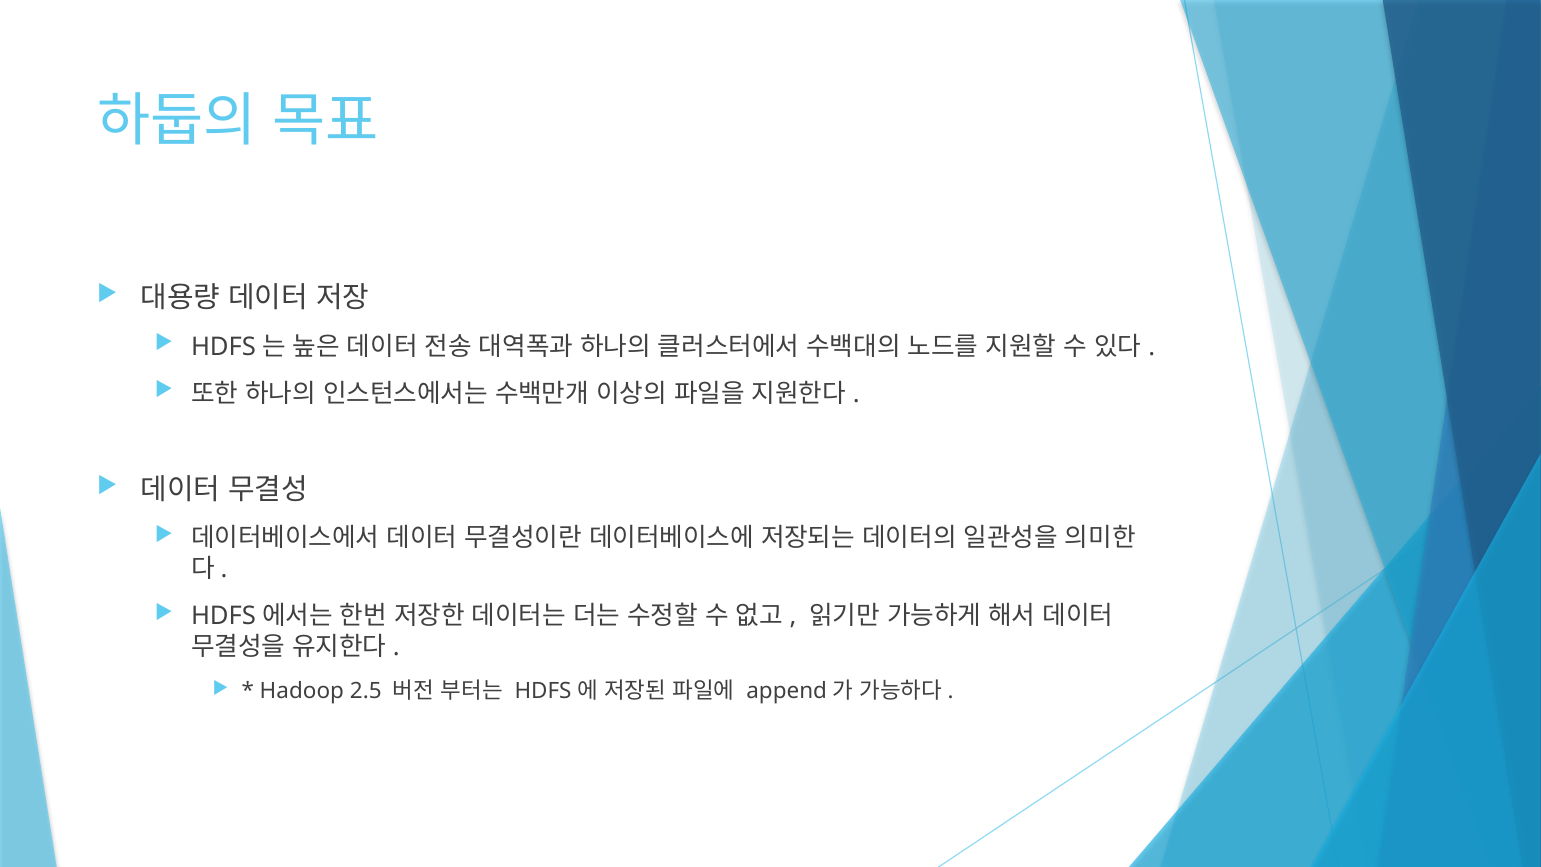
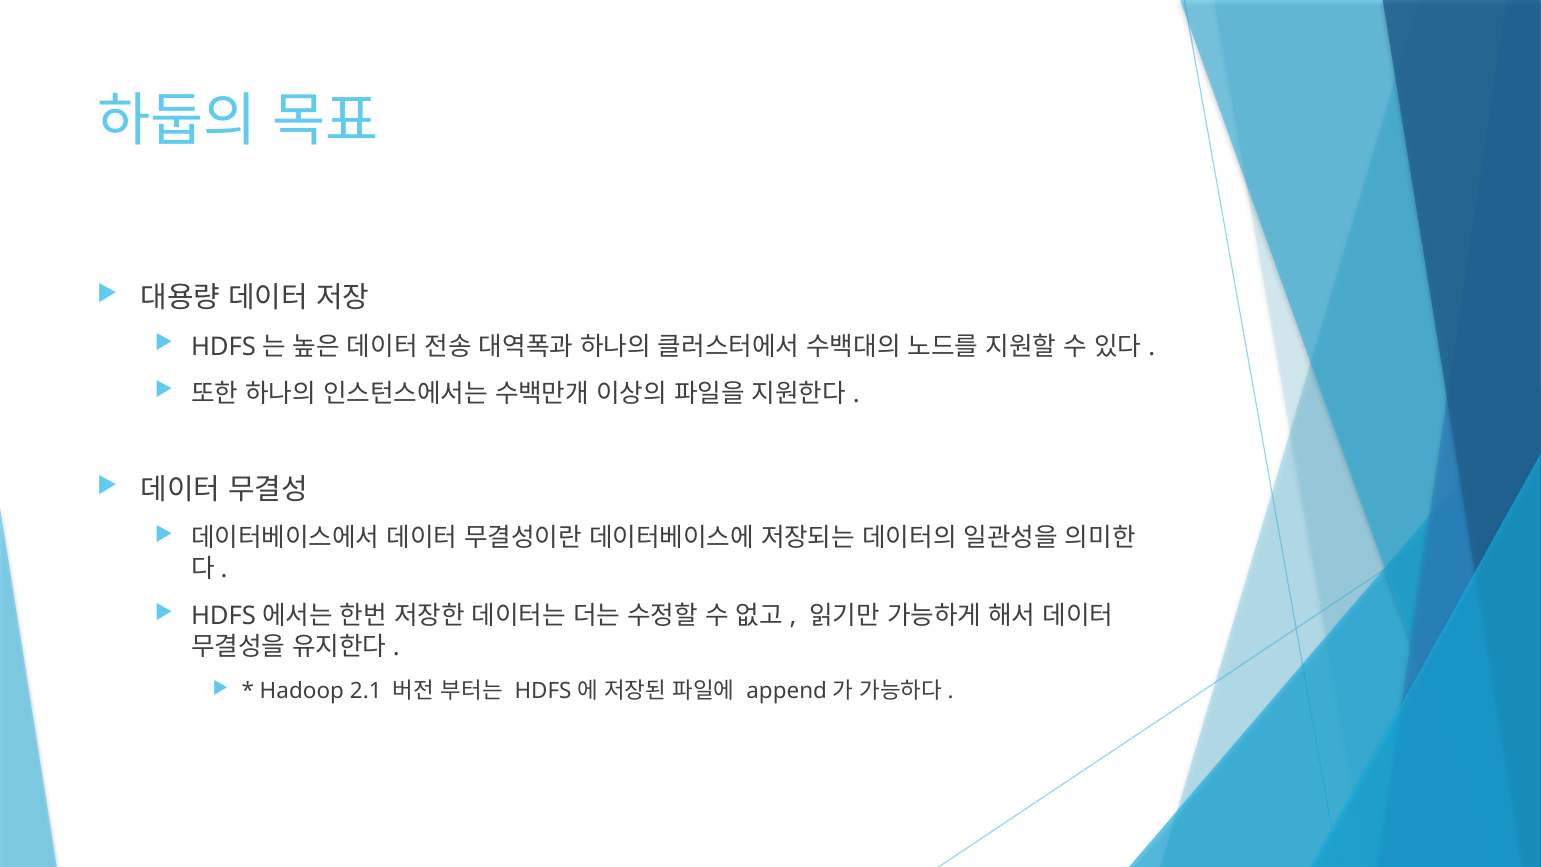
2.5: 2.5 -> 2.1 (366, 691)
